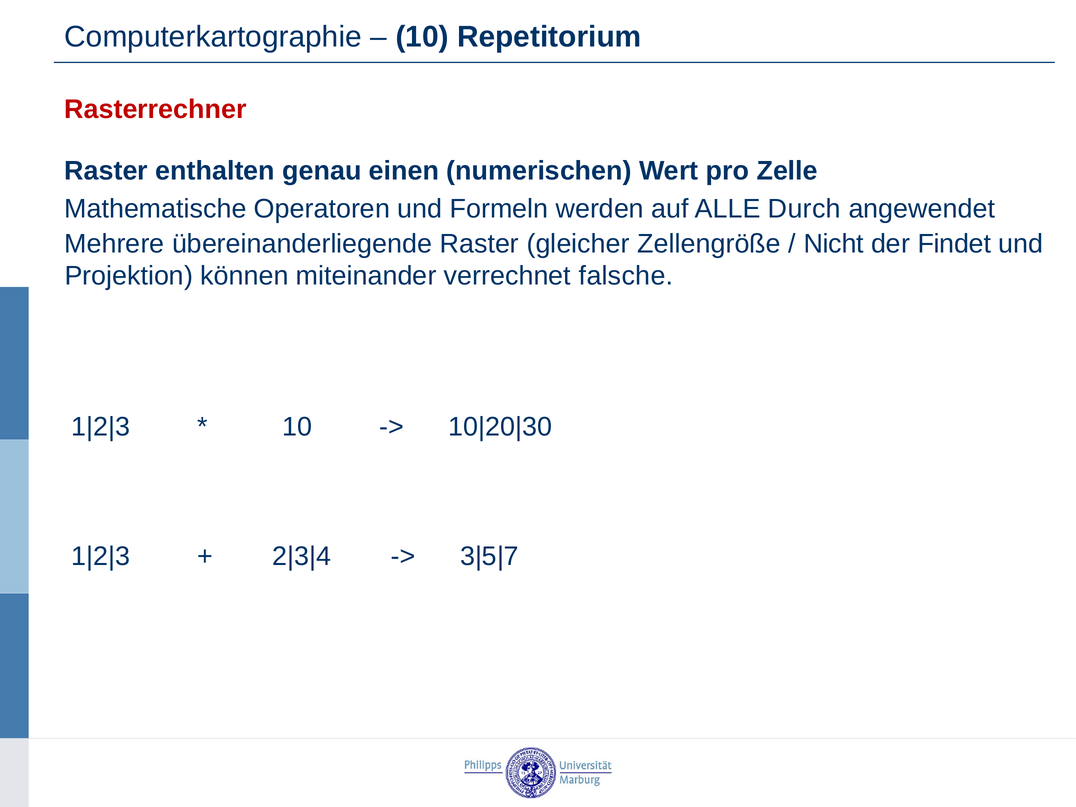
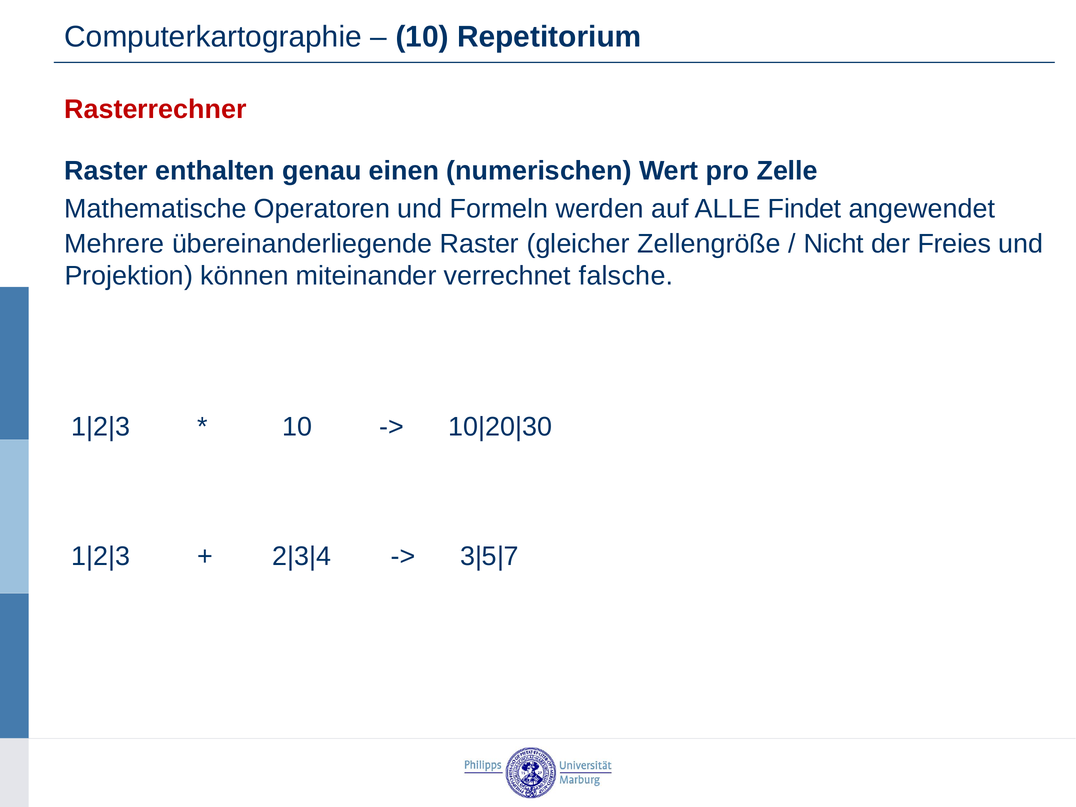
Durch: Durch -> Findet (805, 209)
Findet: Findet -> Freies (954, 244)
